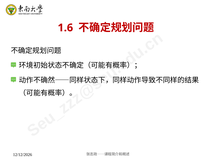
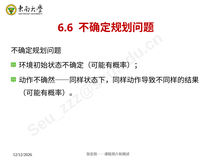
1.6: 1.6 -> 6.6 (65, 28)
